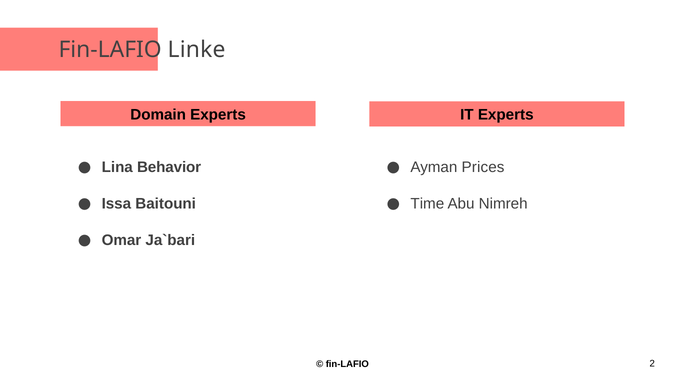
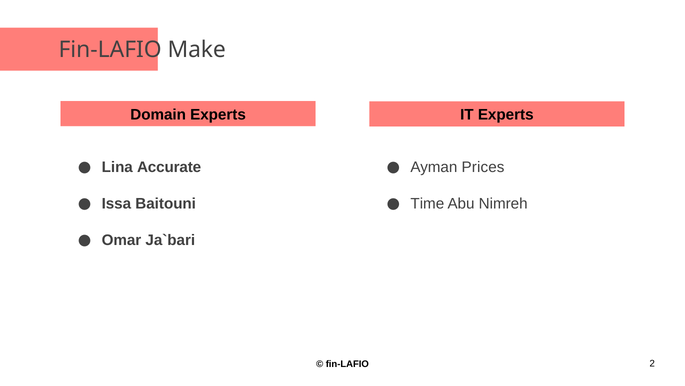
Linke: Linke -> Make (197, 50)
Behavior: Behavior -> Accurate (169, 167)
